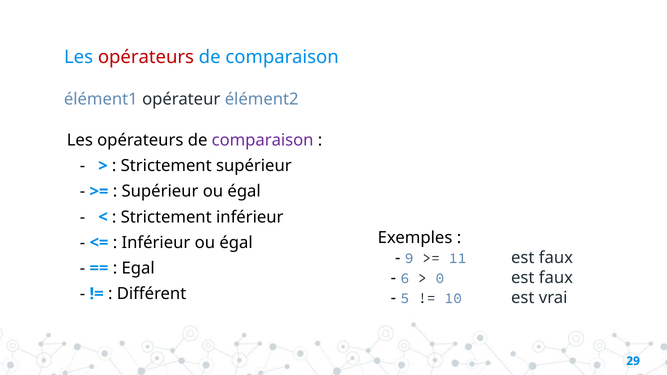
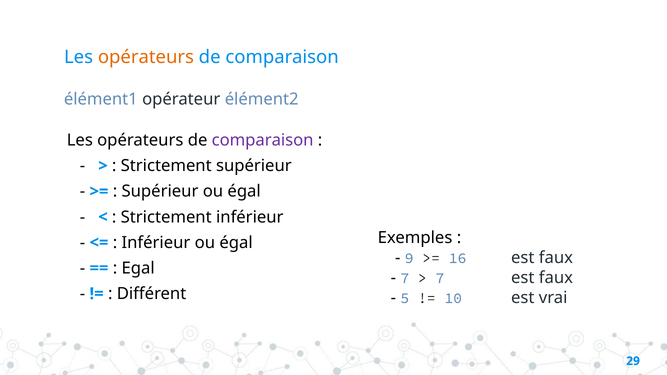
opérateurs colour: red -> orange (146, 57)
11: 11 -> 16 (458, 258)
6: 6 -> 7 (405, 278)
0: 0 -> 7 (440, 278)
